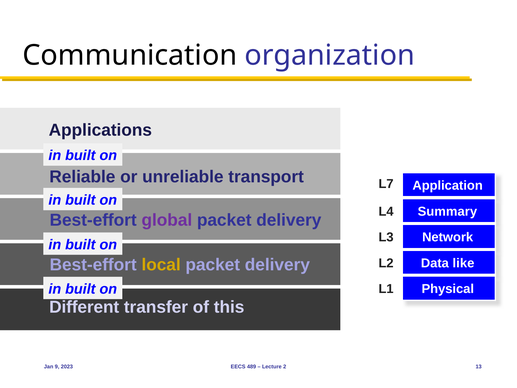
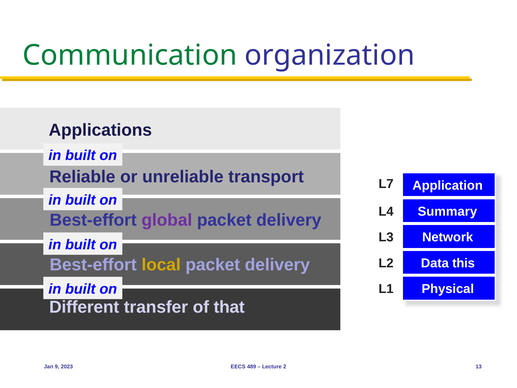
Communication colour: black -> green (130, 55)
like: like -> this (464, 263)
this: this -> that (229, 307)
